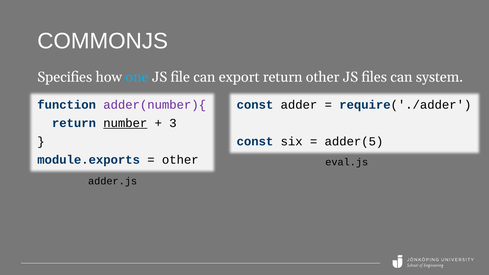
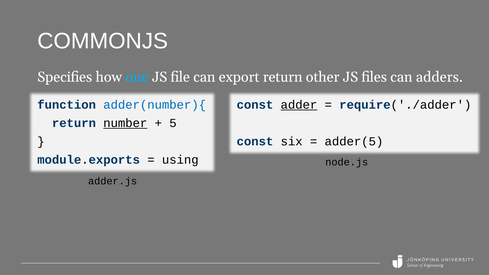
system: system -> adders (439, 77)
adder(number){ colour: purple -> blue (155, 105)
adder underline: none -> present (299, 105)
3: 3 -> 5 (173, 123)
other: other -> using (180, 160)
eval.js: eval.js -> node.js (347, 162)
